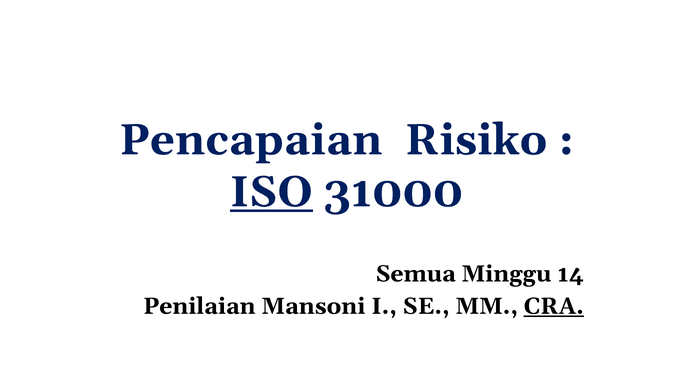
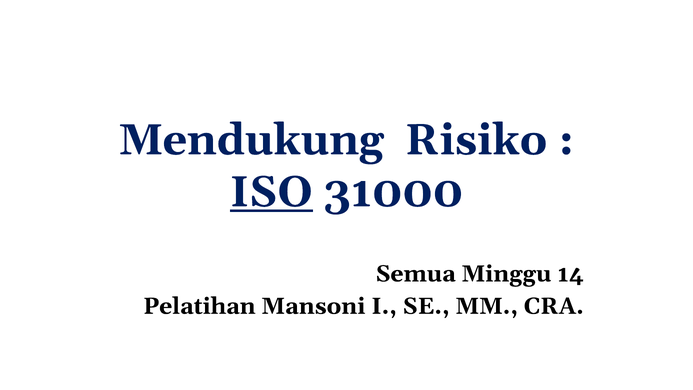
Pencapaian: Pencapaian -> Mendukung (251, 140)
Penilaian: Penilaian -> Pelatihan (199, 306)
CRA underline: present -> none (554, 306)
